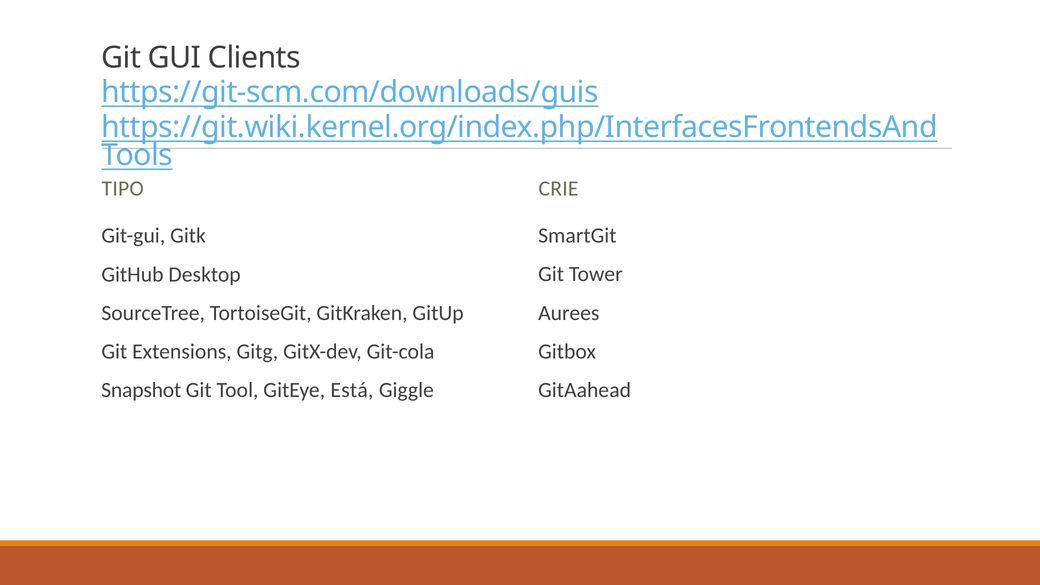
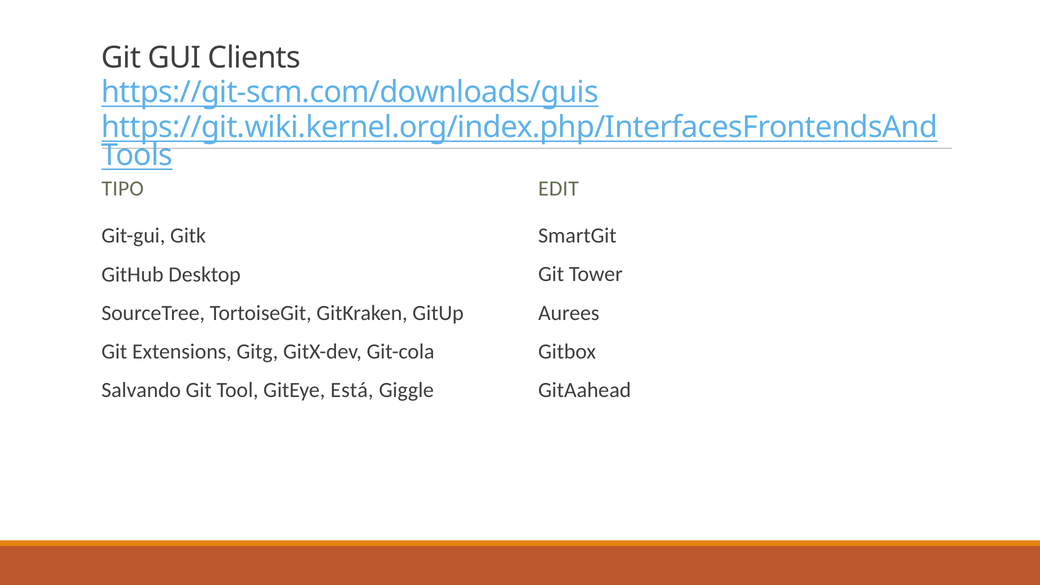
CRIE: CRIE -> EDIT (559, 189)
Snapshot: Snapshot -> Salvando (141, 390)
